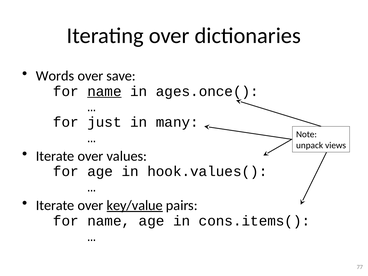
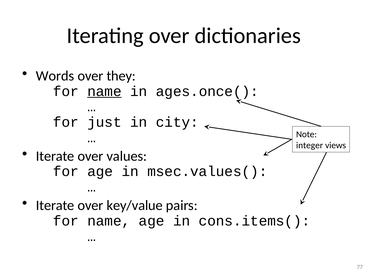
save: save -> they (121, 76)
many: many -> city (177, 122)
unpack: unpack -> integer (310, 145)
hook.values(: hook.values( -> msec.values( (207, 172)
key/value underline: present -> none (135, 205)
